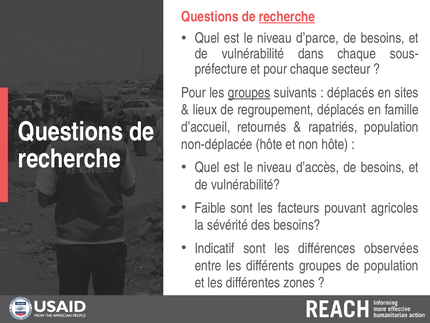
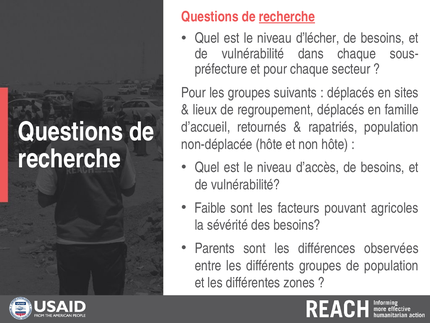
d’parce: d’parce -> d’lécher (318, 38)
groupes underline: present -> none (249, 92)
Indicatif: Indicatif -> Parents (215, 248)
